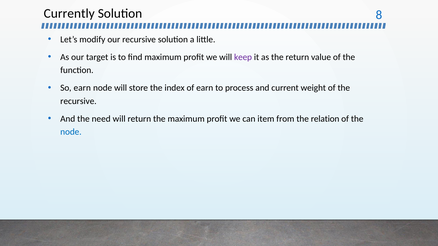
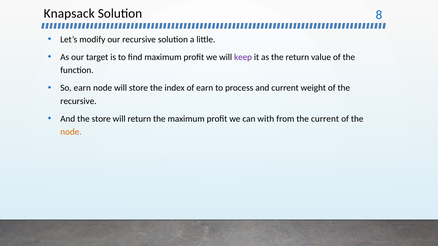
Currently: Currently -> Knapsack (69, 14)
the need: need -> store (101, 119)
item: item -> with (266, 119)
the relation: relation -> current (325, 119)
node colour: blue -> orange (71, 132)
